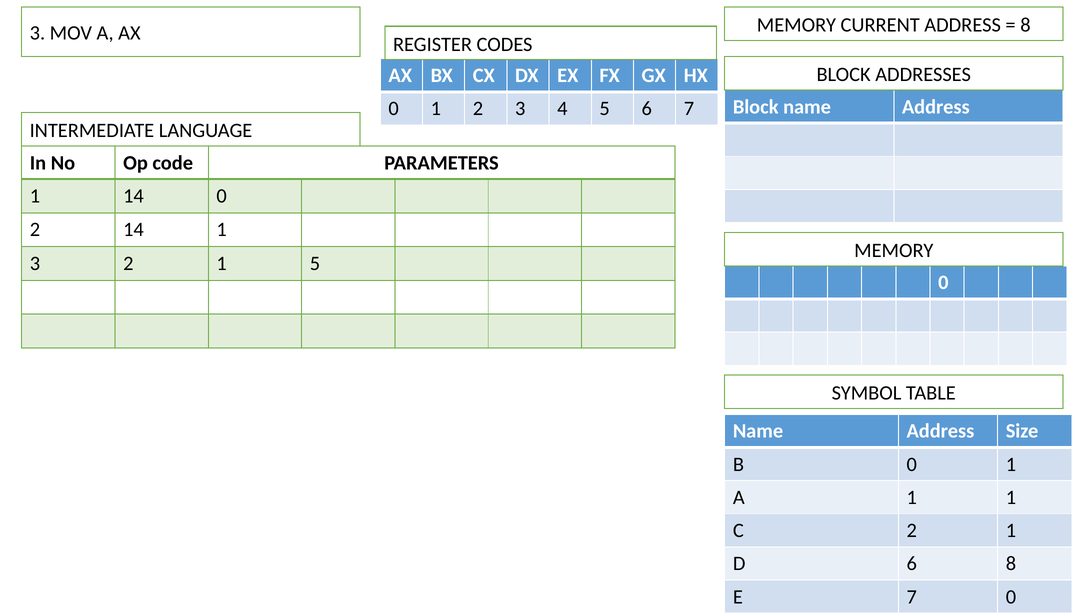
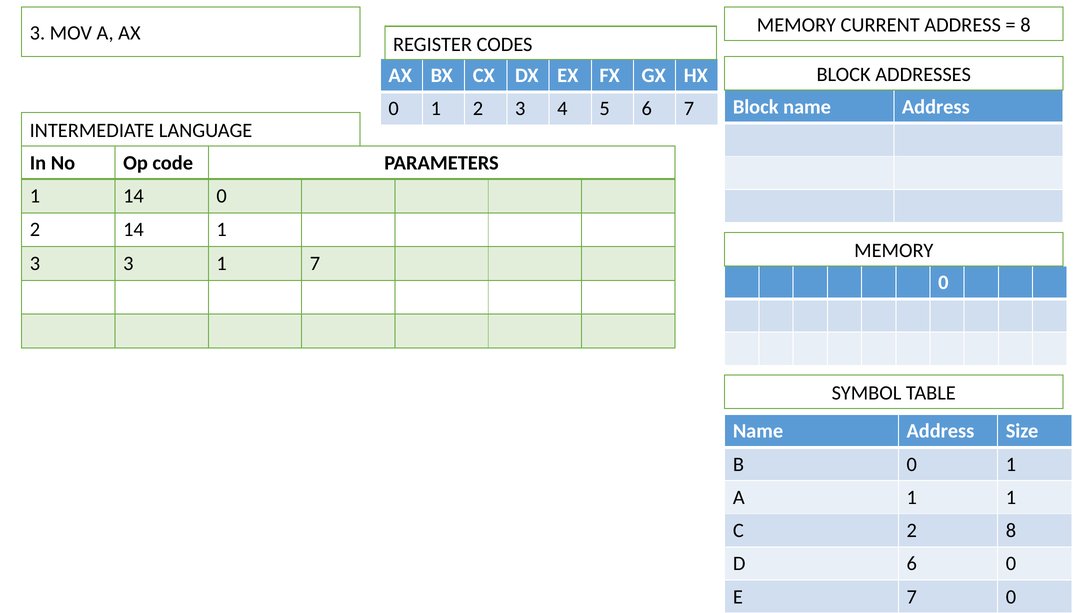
3 2: 2 -> 3 (128, 263)
1 5: 5 -> 7 (315, 263)
C 2 1: 1 -> 8 (1011, 530)
6 8: 8 -> 0 (1011, 563)
